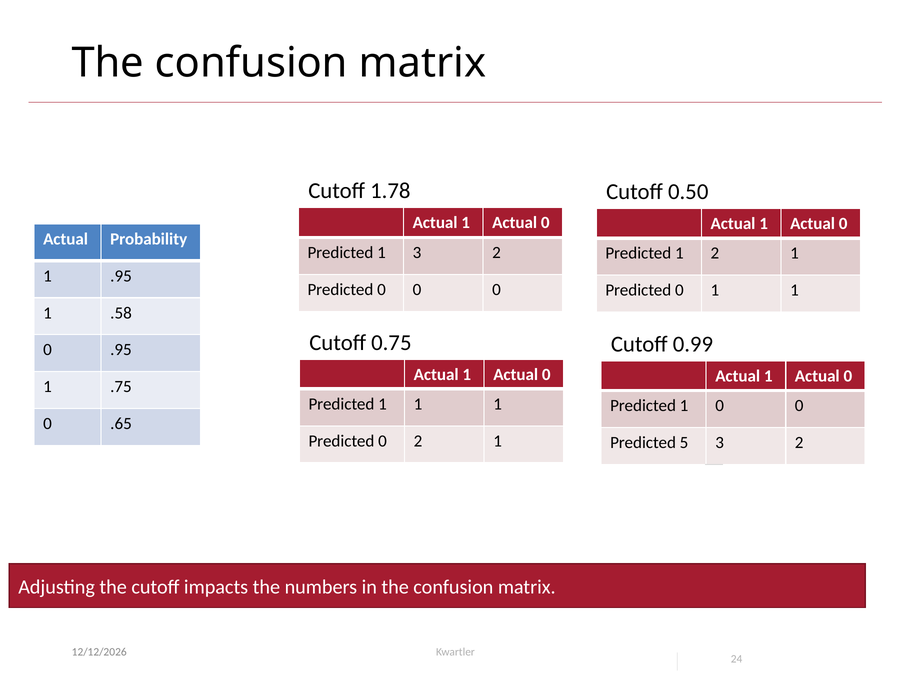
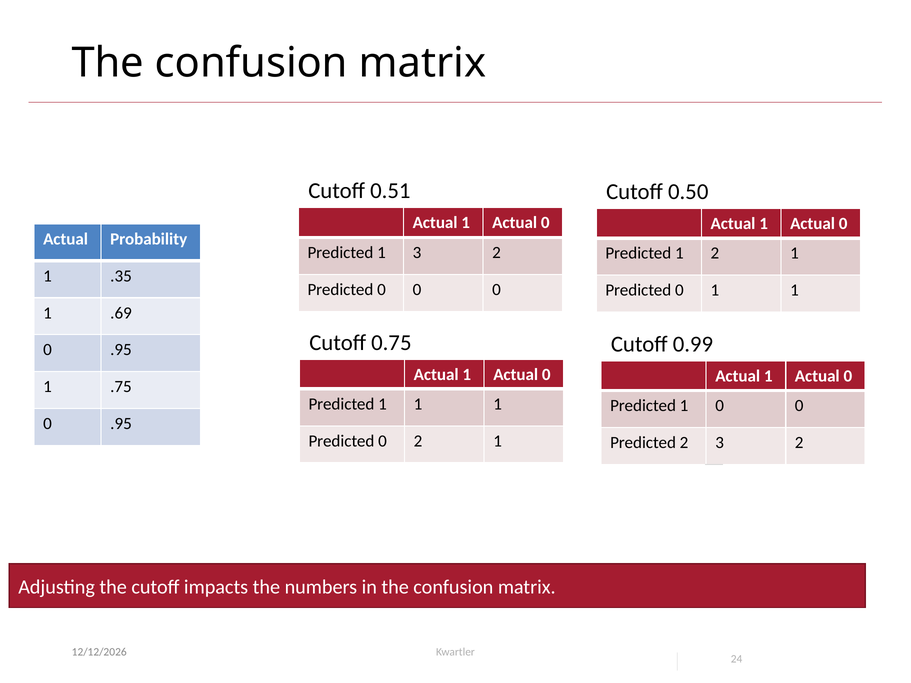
1.78: 1.78 -> 0.51 (390, 191)
1 .95: .95 -> .35 (121, 276)
.58: .58 -> .69 (121, 313)
.65: .65 -> .95 (121, 424)
Predicted 5: 5 -> 2 (684, 443)
